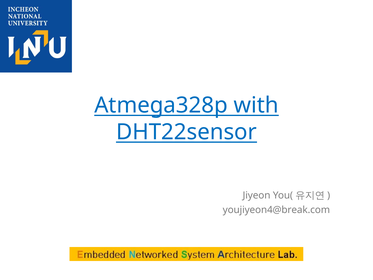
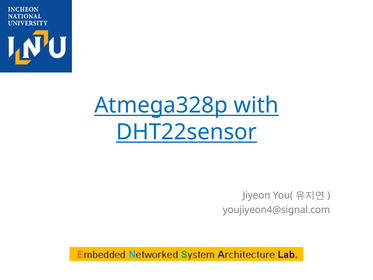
youjiyeon4@break.com: youjiyeon4@break.com -> youjiyeon4@signal.com (276, 210)
